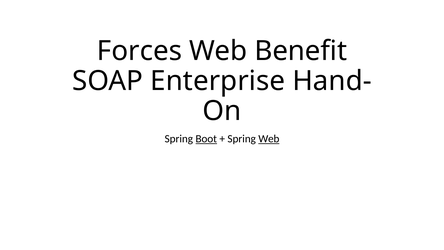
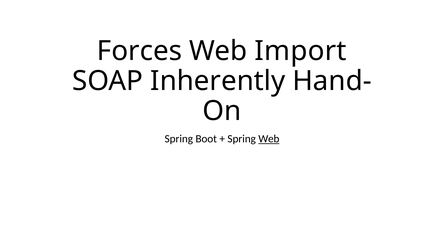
Benefit: Benefit -> Import (301, 51)
Enterprise: Enterprise -> Inherently (218, 81)
Boot underline: present -> none (206, 139)
